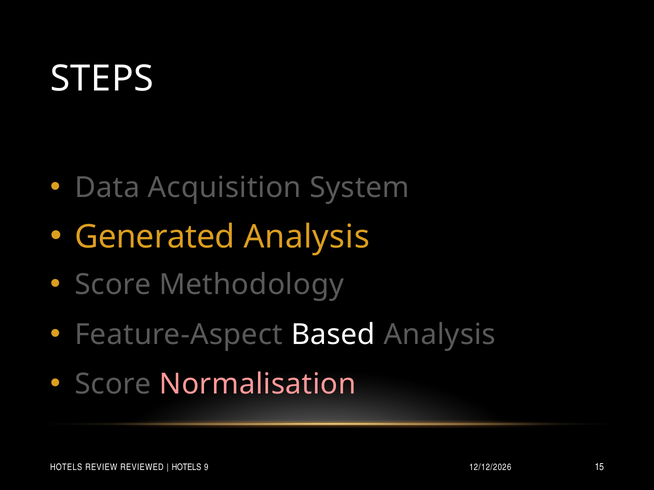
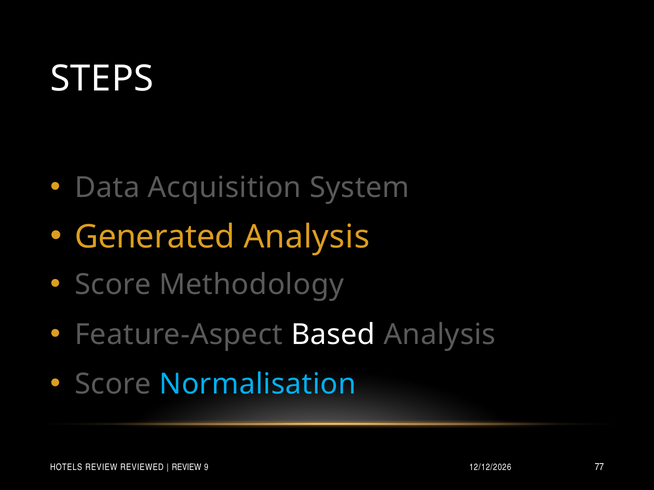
Normalisation colour: pink -> light blue (258, 385)
HOTELS: HOTELS -> REVIEW (186, 468)
15: 15 -> 77 (599, 468)
